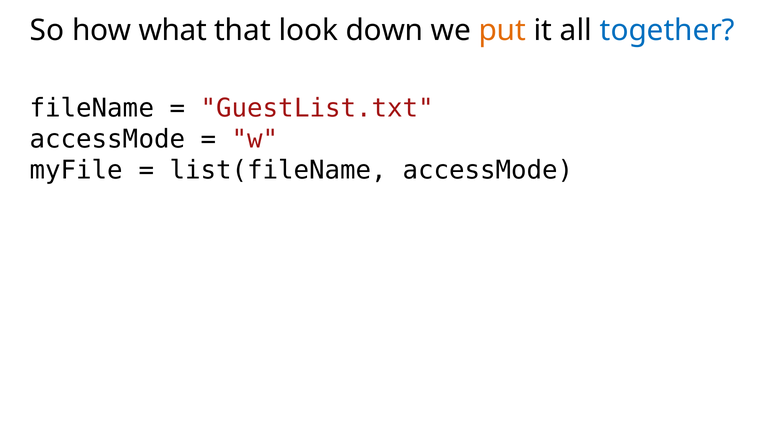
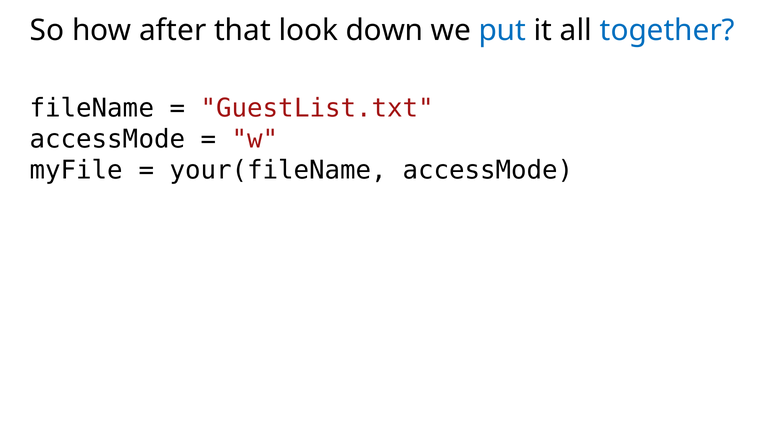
what: what -> after (173, 31)
put colour: orange -> blue (502, 31)
list(fileName: list(fileName -> your(fileName (278, 170)
